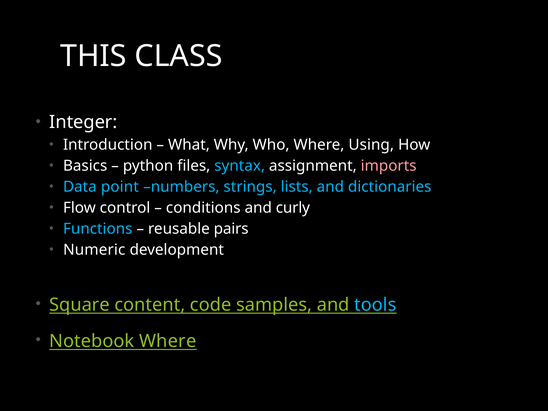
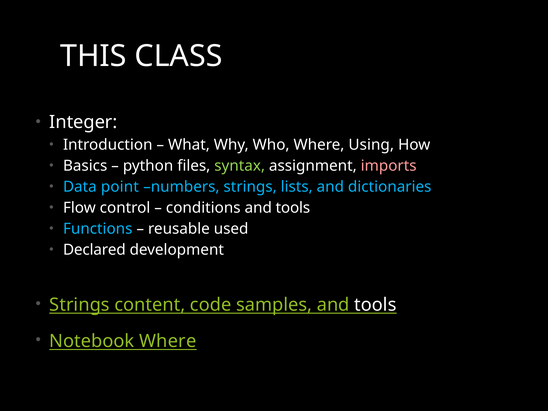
syntax colour: light blue -> light green (240, 166)
conditions and curly: curly -> tools (293, 208)
pairs: pairs -> used (231, 229)
Numeric: Numeric -> Declared (94, 250)
Square: Square -> Strings (80, 305)
tools colour: light blue -> white (375, 305)
